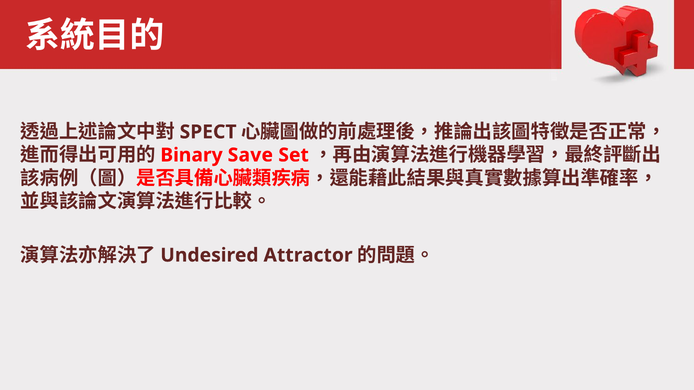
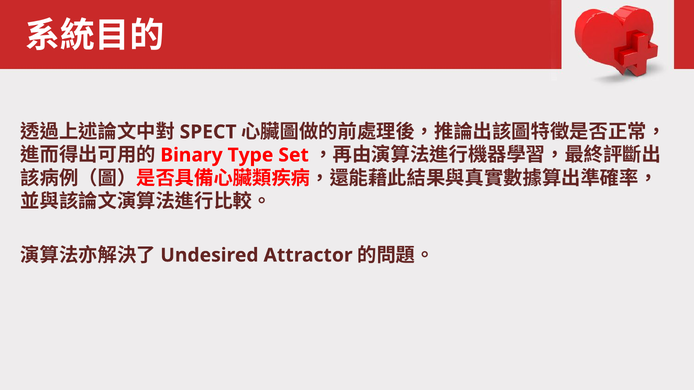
Save: Save -> Type (250, 155)
